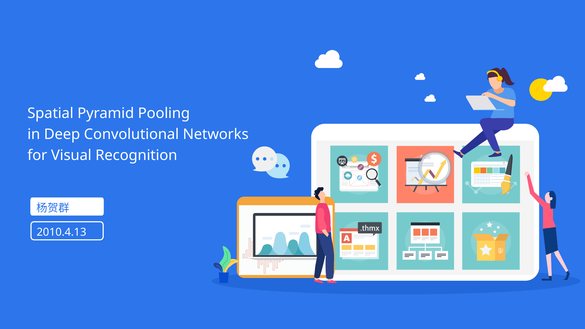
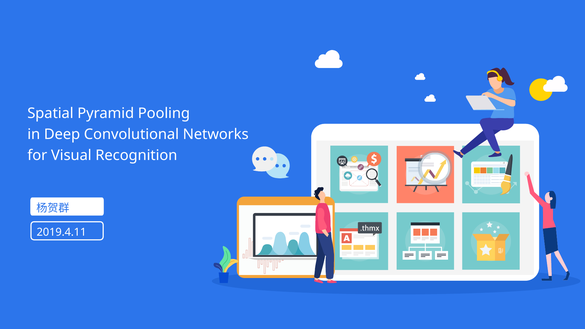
2010.4.13: 2010.4.13 -> 2019.4.11 (62, 232)
